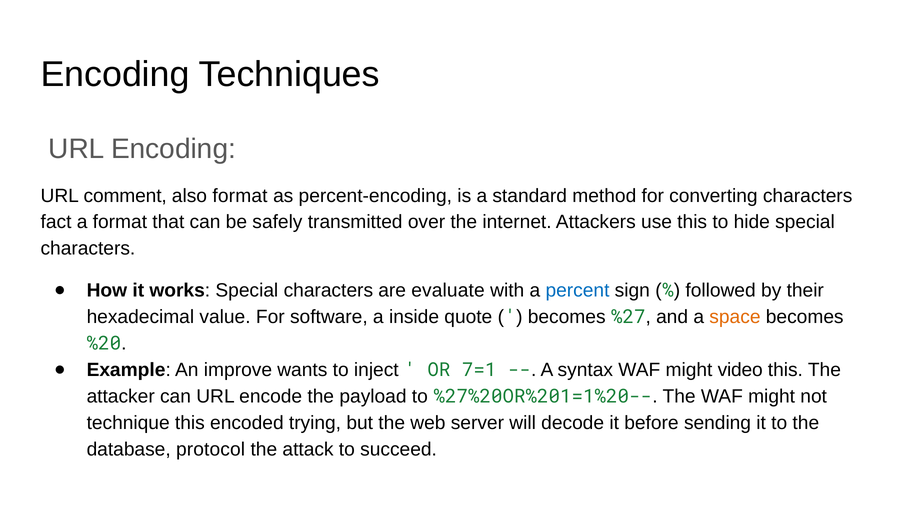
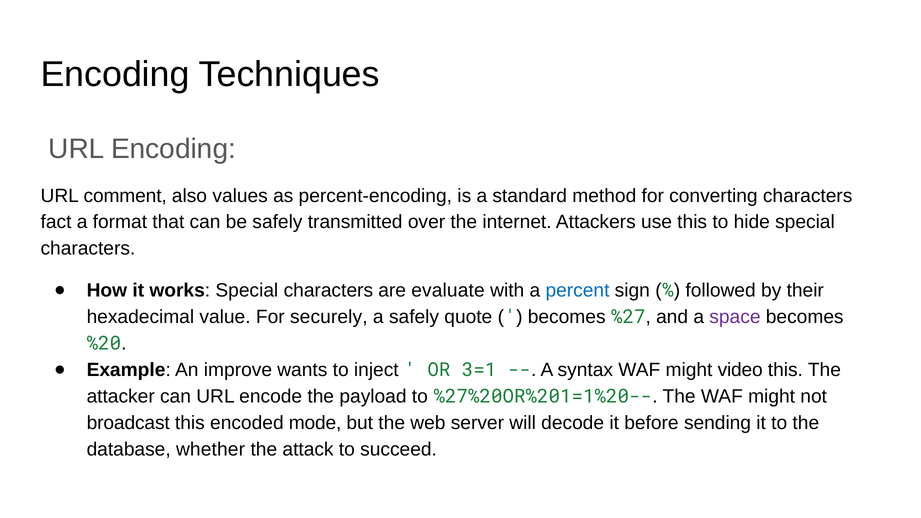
also format: format -> values (240, 196)
software: software -> securely (329, 317)
a inside: inside -> safely (414, 317)
space colour: orange -> purple (735, 317)
7=1: 7=1 -> 3=1 (479, 370)
technique: technique -> broadcast (128, 423)
trying: trying -> mode (315, 423)
protocol: protocol -> whether (211, 449)
